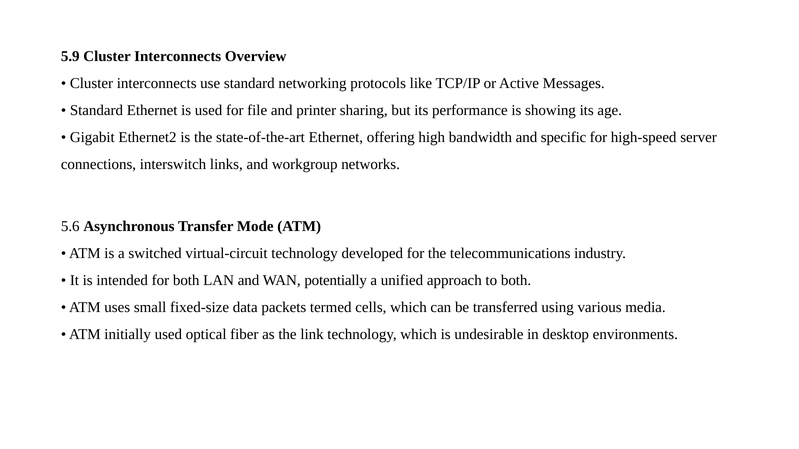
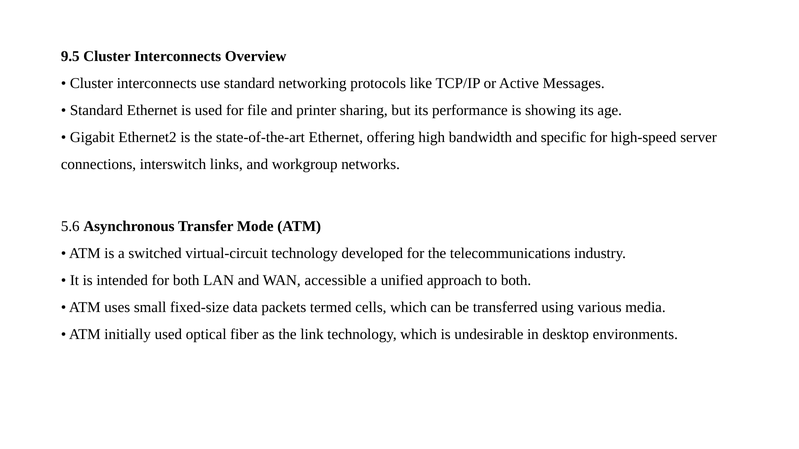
5.9: 5.9 -> 9.5 (70, 57)
potentially: potentially -> accessible (335, 281)
